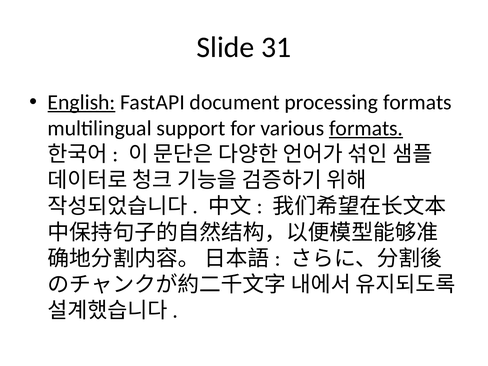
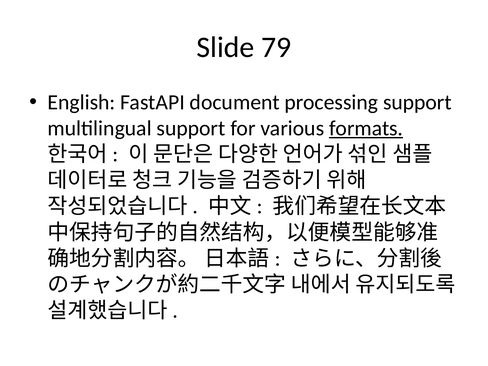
31: 31 -> 79 (276, 47)
English underline: present -> none (81, 102)
processing formats: formats -> support (417, 102)
